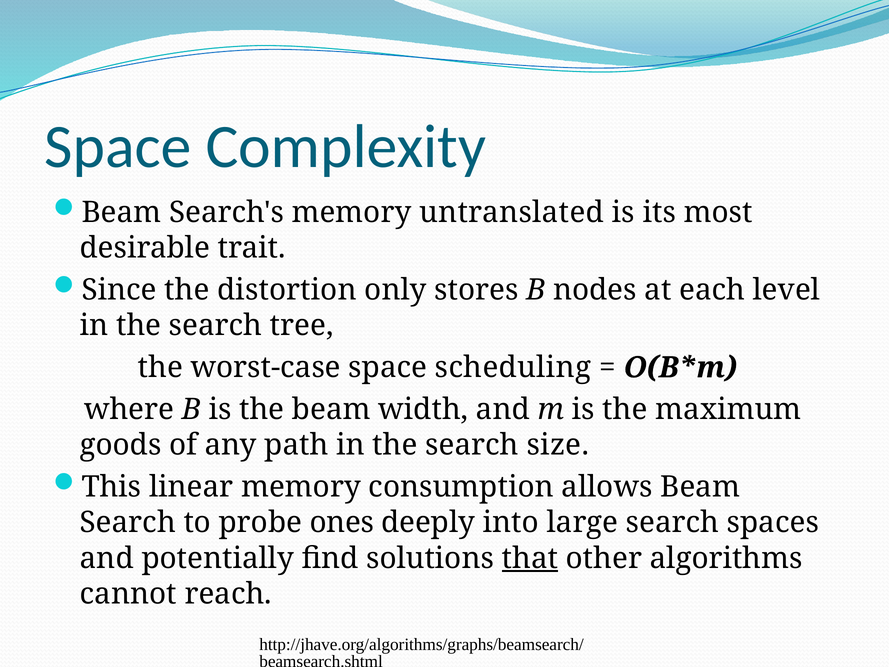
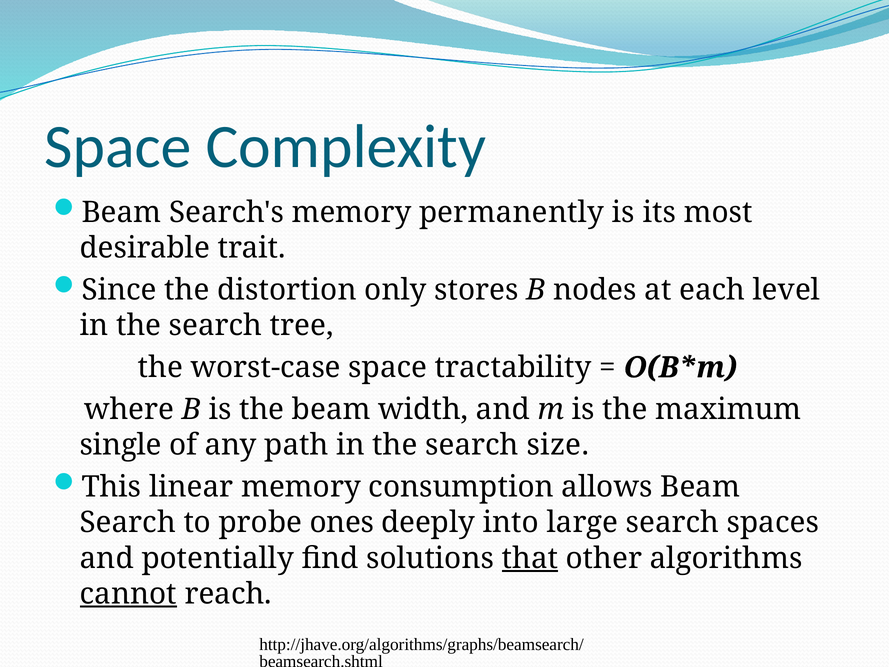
untranslated: untranslated -> permanently (512, 212)
scheduling: scheduling -> tractability (513, 367)
goods: goods -> single (121, 445)
cannot underline: none -> present (128, 594)
